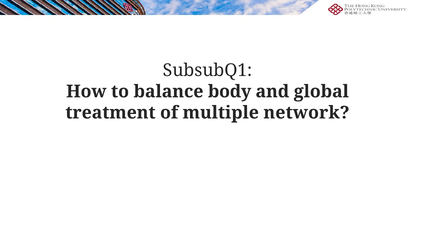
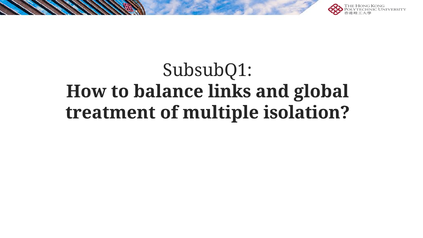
body: body -> links (230, 91)
network: network -> isolation (307, 113)
